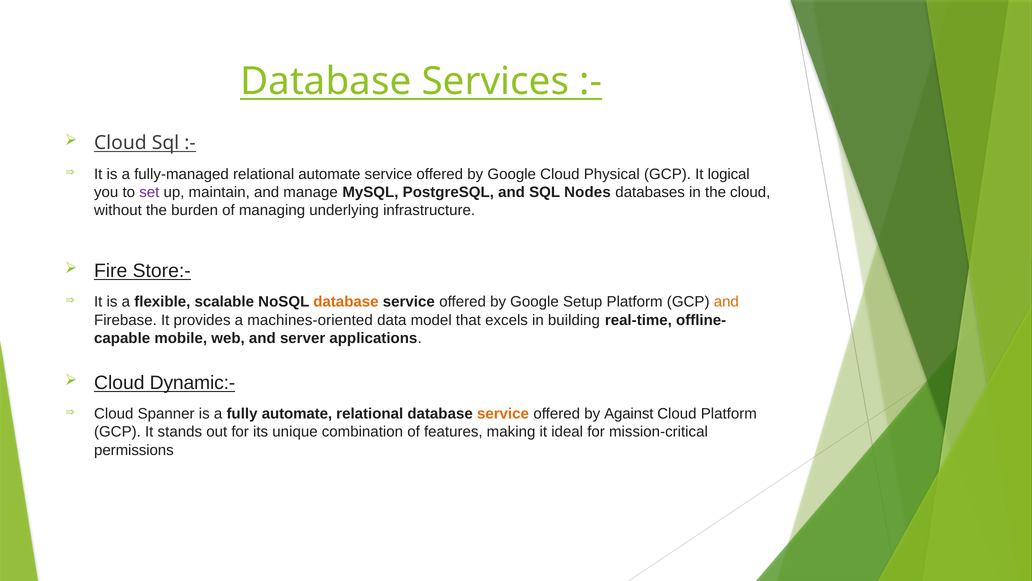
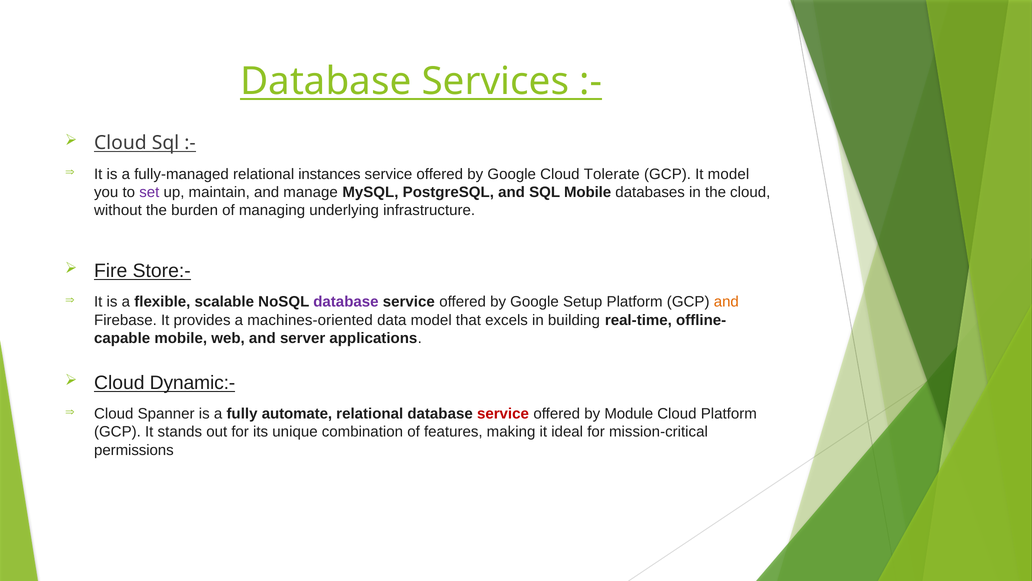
relational automate: automate -> instances (329, 174)
Physical: Physical -> Tolerate (612, 174)
It logical: logical -> model (729, 174)
SQL Nodes: Nodes -> Mobile (588, 192)
database colour: orange -> purple (346, 302)
service colour: orange -> red (503, 414)
Against: Against -> Module (629, 414)
